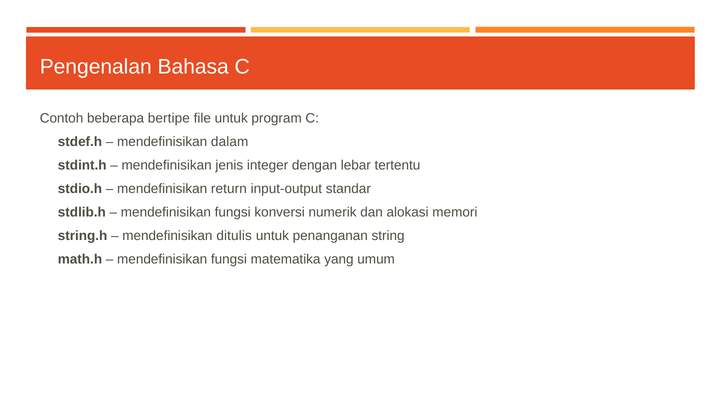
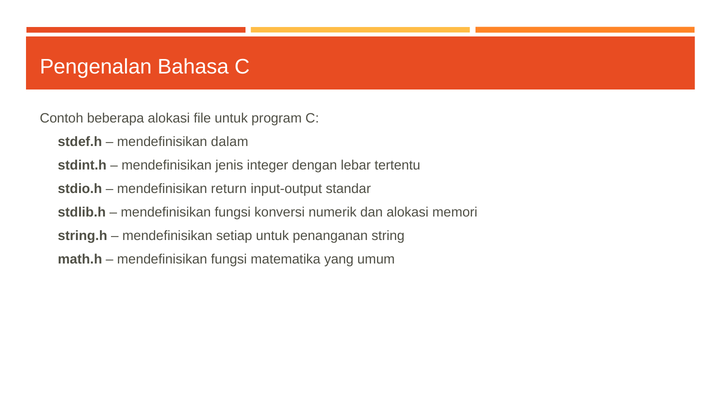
beberapa bertipe: bertipe -> alokasi (169, 118)
ditulis: ditulis -> setiap (234, 236)
